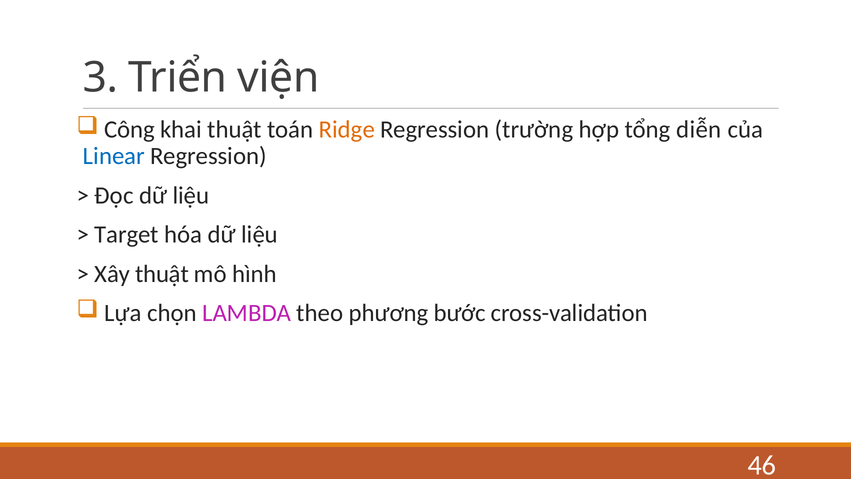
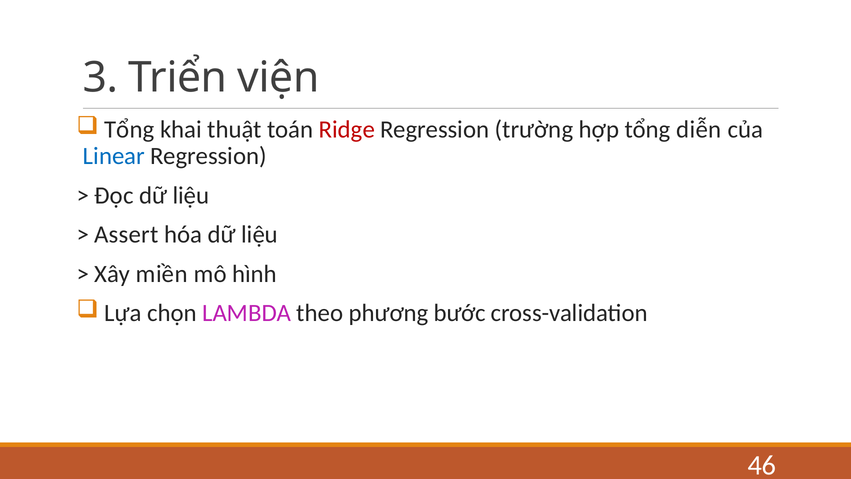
Công: Công -> Tổng (129, 129)
Ridge colour: orange -> red (347, 129)
Target: Target -> Assert (126, 235)
Xây thuật: thuật -> miền (162, 274)
